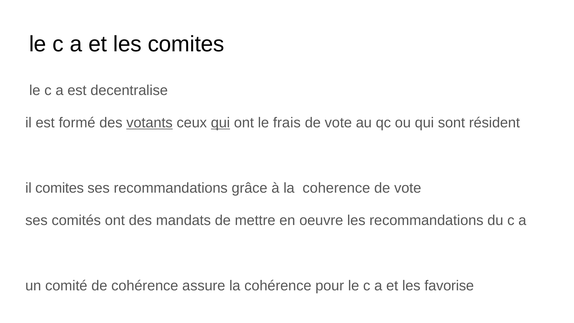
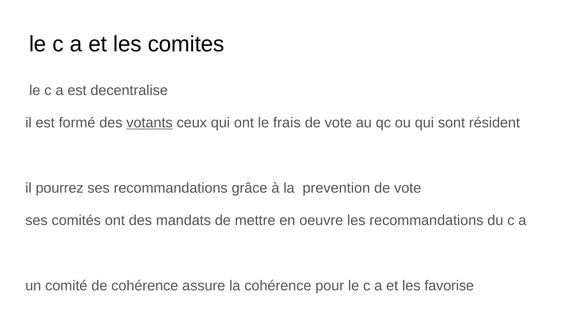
qui underline: present -> none (220, 123)
il comites: comites -> pourrez (60, 188)
coherence: coherence -> prevention (336, 188)
